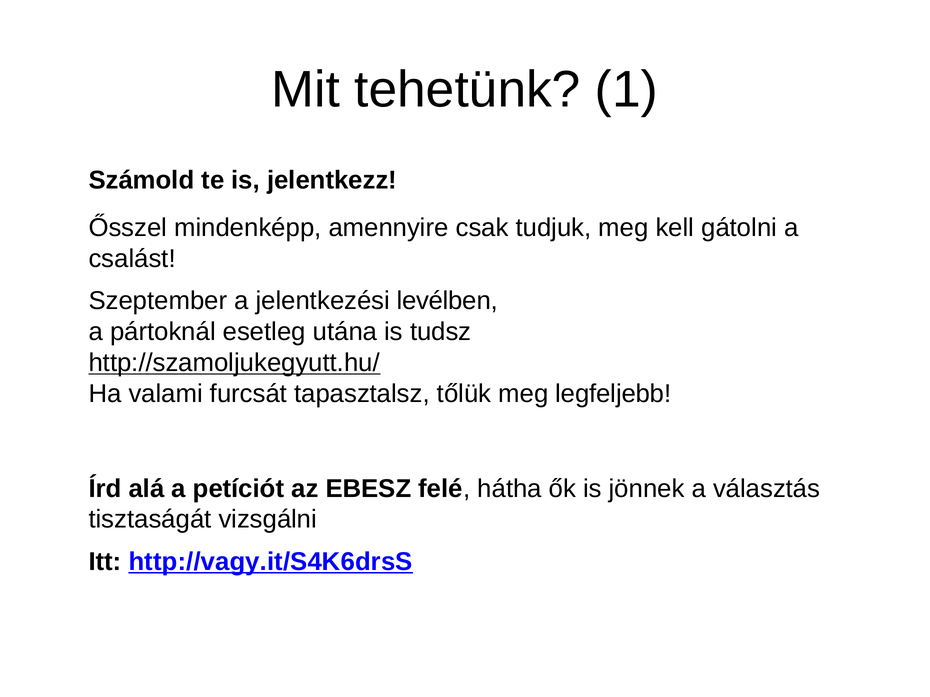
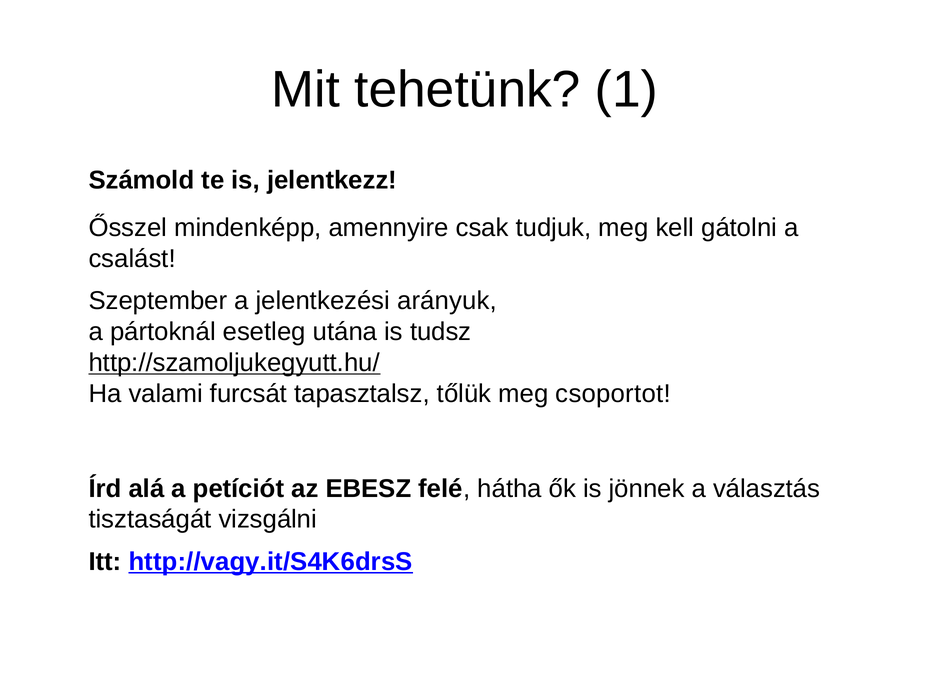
levélben: levélben -> arányuk (447, 301)
legfeljebb: legfeljebb -> csoportot (613, 394)
